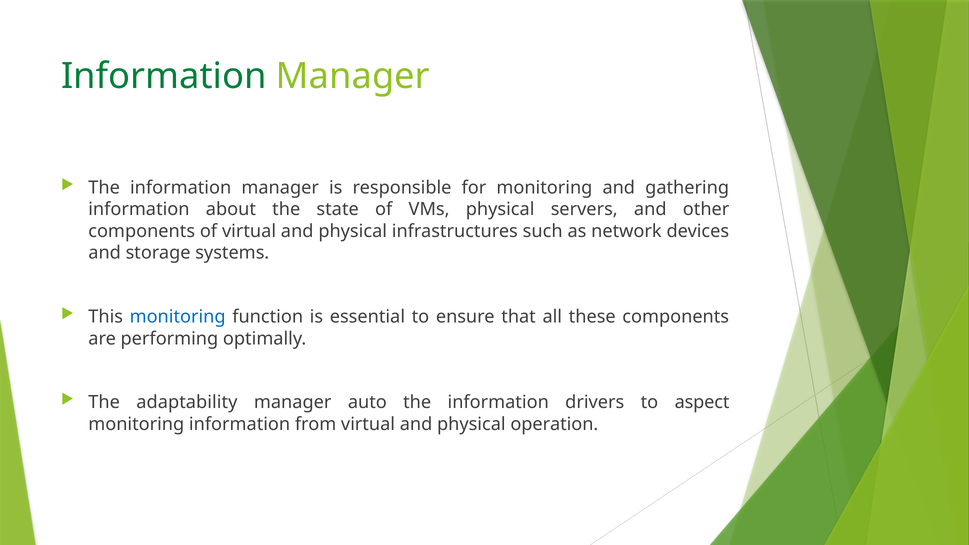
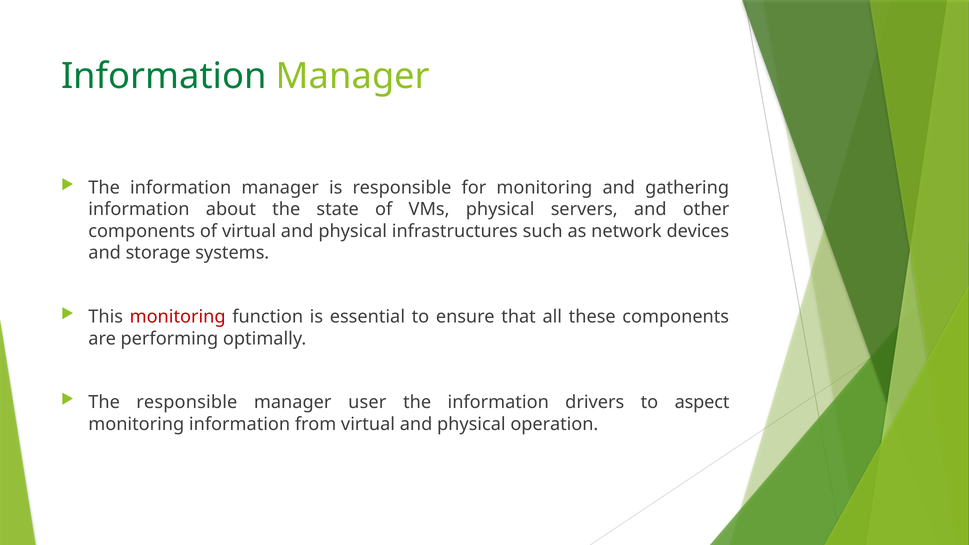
monitoring colour: blue -> red (178, 317)
The adaptability: adaptability -> responsible (187, 402)
auto: auto -> user (367, 402)
